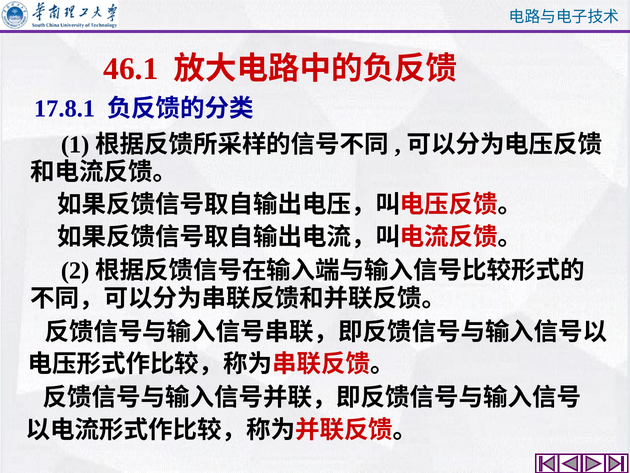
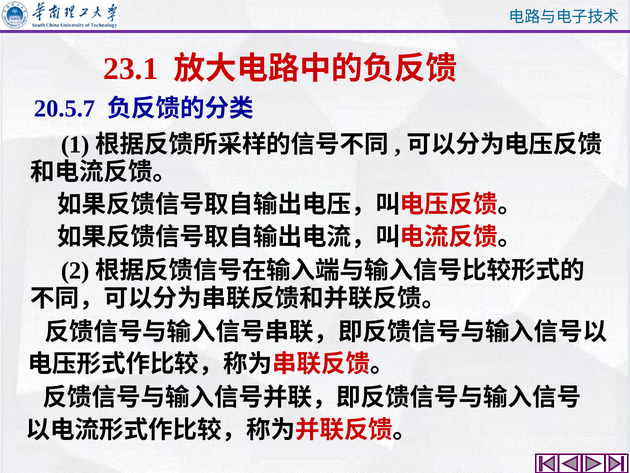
46.1: 46.1 -> 23.1 (131, 69)
17.8.1: 17.8.1 -> 20.5.7 (65, 108)
